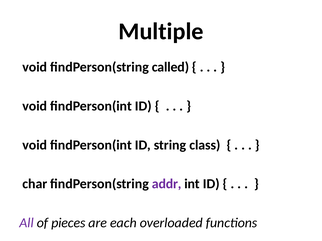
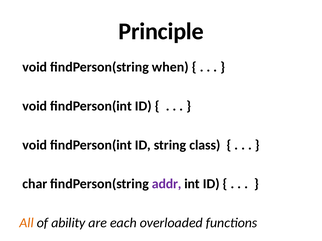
Multiple: Multiple -> Principle (161, 31)
called: called -> when (170, 67)
All colour: purple -> orange (26, 223)
pieces: pieces -> ability (68, 223)
